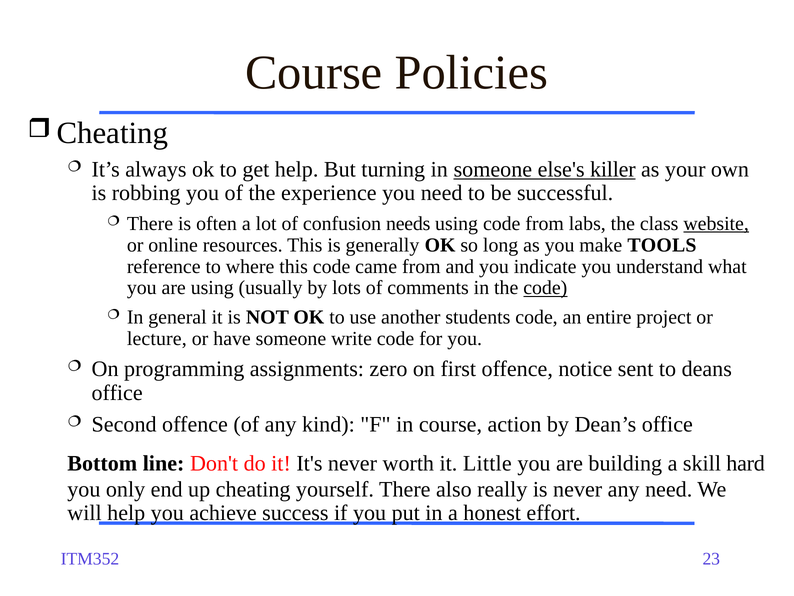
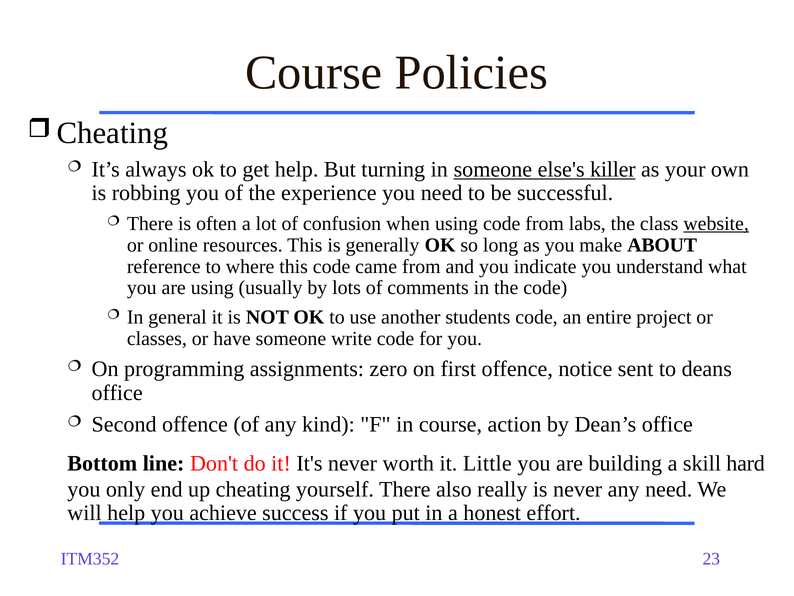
needs: needs -> when (408, 223)
TOOLS: TOOLS -> ABOUT (662, 245)
code underline: present -> none (545, 288)
lecture: lecture -> classes (157, 338)
